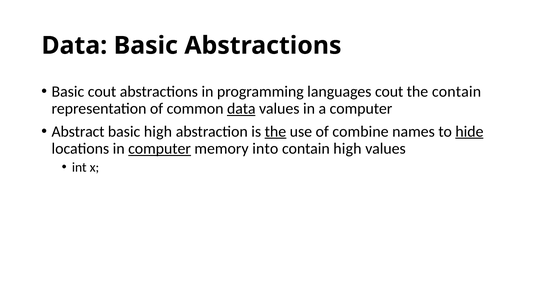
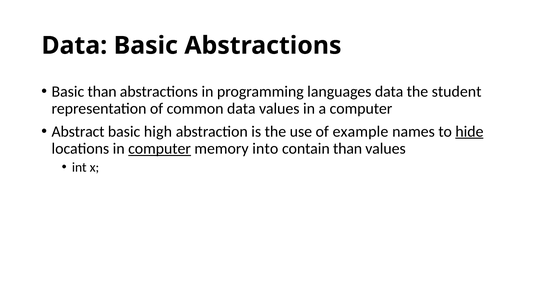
Basic cout: cout -> than (102, 92)
languages cout: cout -> data (389, 92)
the contain: contain -> student (457, 92)
data underline: present -> none (241, 109)
the underline: present -> none (275, 132)
combine: combine -> example (360, 132)
contain high: high -> than (348, 149)
